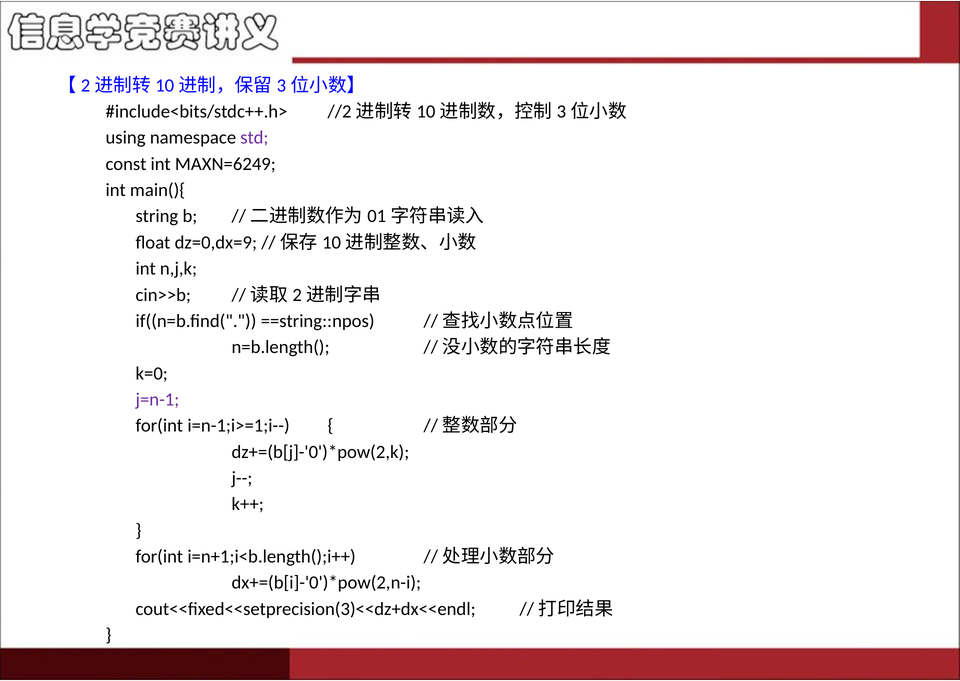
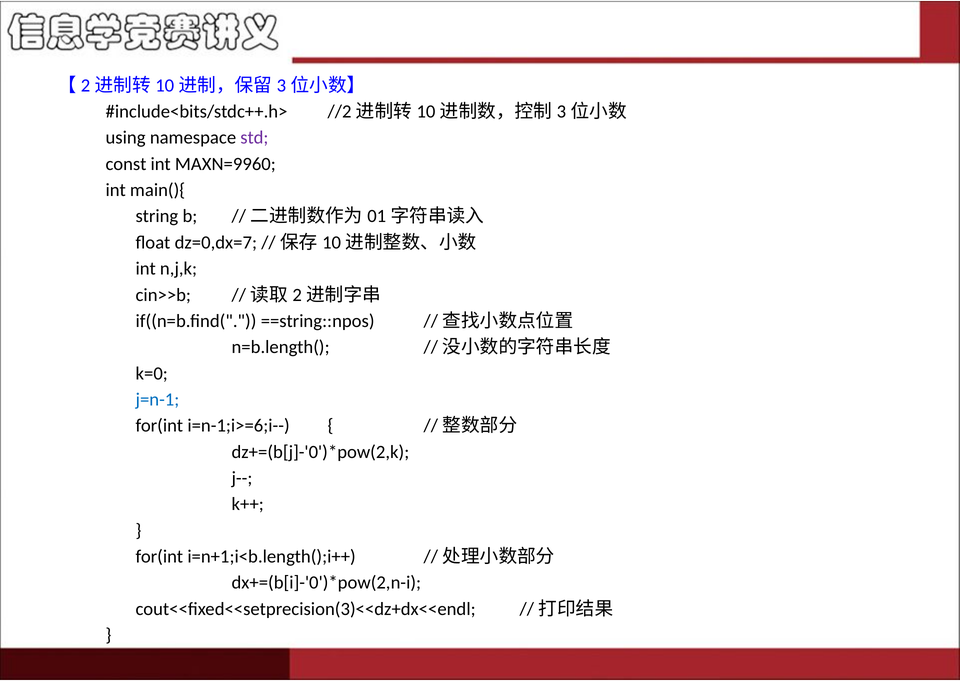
MAXN=6249: MAXN=6249 -> MAXN=9960 (225, 164)
dz=0,dx=9: dz=0,dx=9 -> dz=0,dx=7 (216, 242)
j=n-1 colour: purple -> blue (157, 399)
i=n-1;i>=1;i--: i=n-1;i>=1;i-- -> i=n-1;i>=6;i-- (239, 425)
